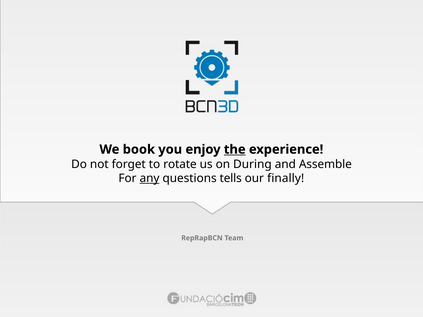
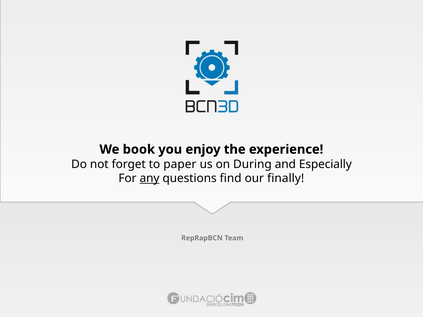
the underline: present -> none (235, 150)
rotate: rotate -> paper (180, 164)
Assemble: Assemble -> Especially (325, 164)
tells: tells -> find (231, 178)
